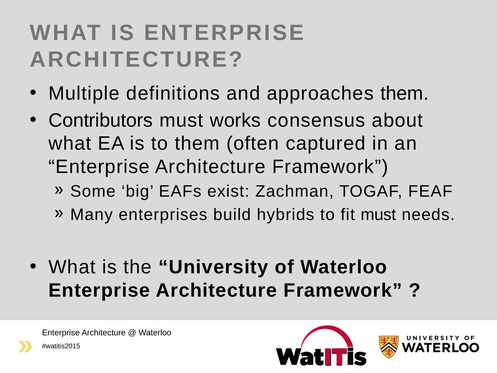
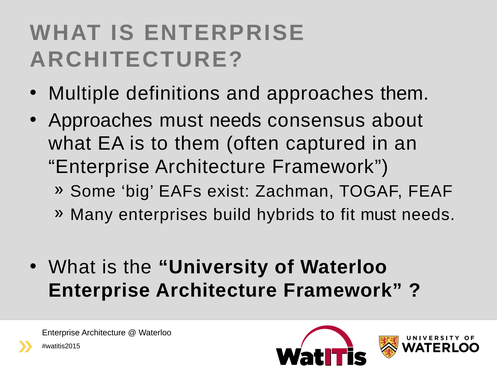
Contributors: Contributors -> Approaches (101, 120)
works: works -> needs (236, 120)
